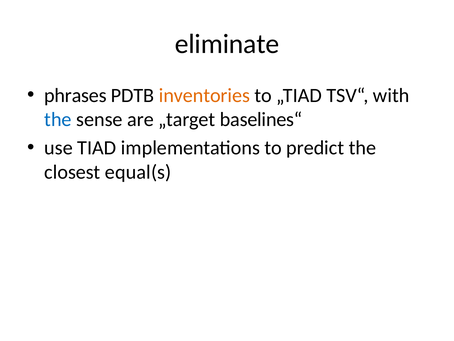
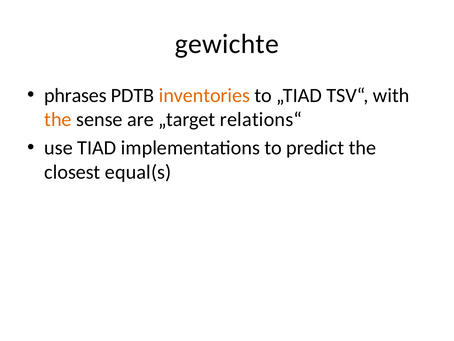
eliminate: eliminate -> gewichte (227, 44)
the colour: blue -> orange (58, 119)
baselines“: baselines“ -> relations“ (261, 119)
